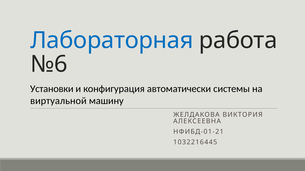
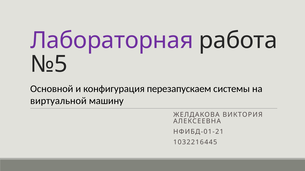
Лабораторная colour: blue -> purple (112, 40)
№6: №6 -> №5 (49, 64)
Установки: Установки -> Основной (52, 89)
автоматически: автоматически -> перезапускаем (179, 89)
